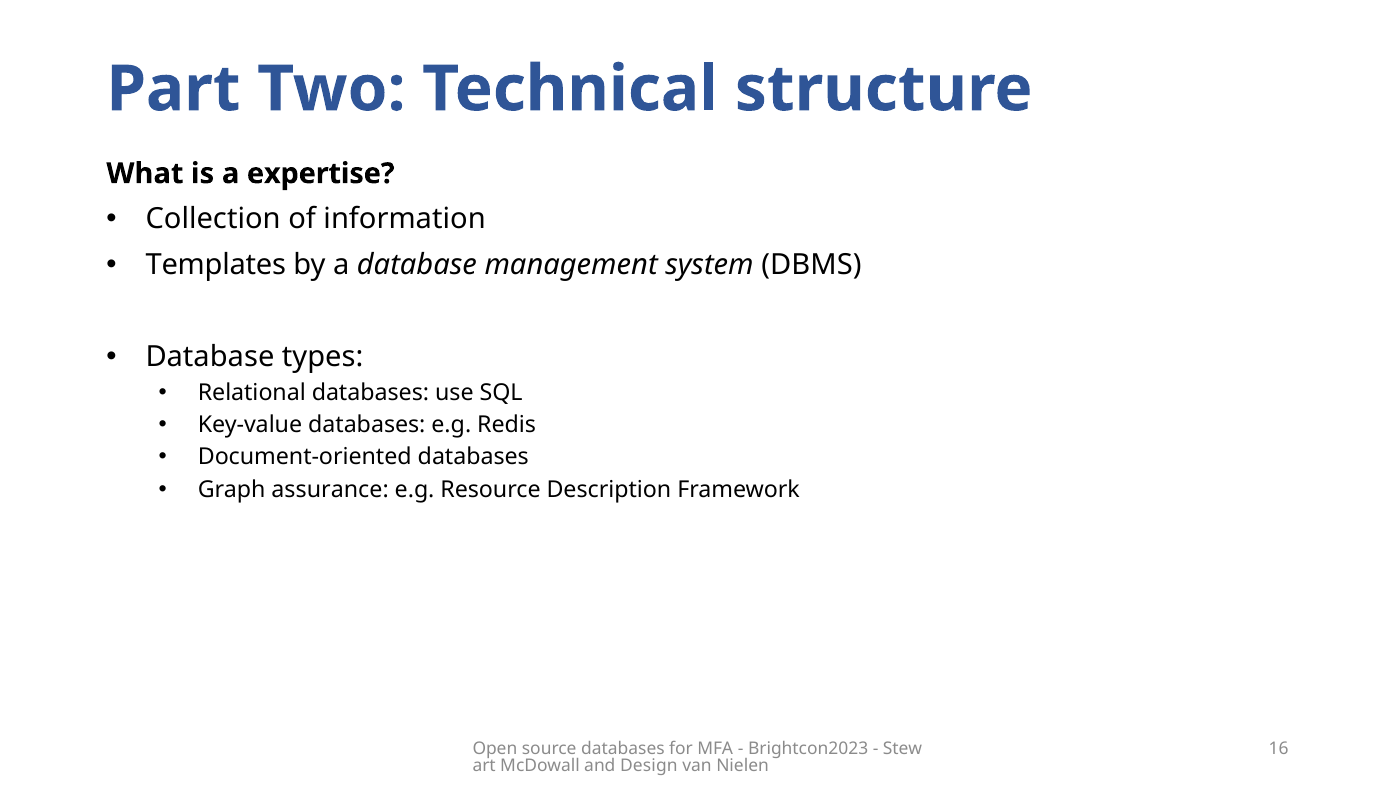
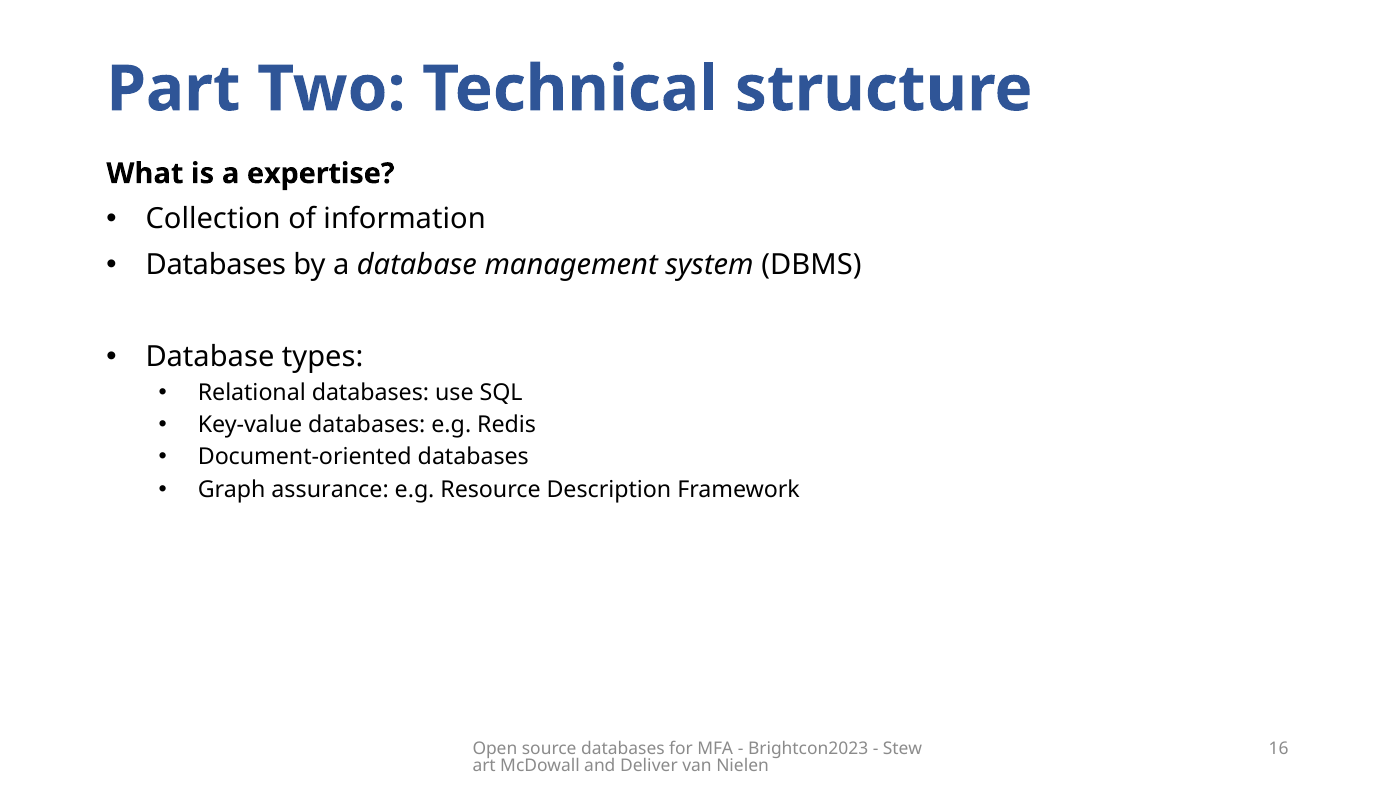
Templates: Templates -> Databases (216, 265)
Design: Design -> Deliver (649, 765)
